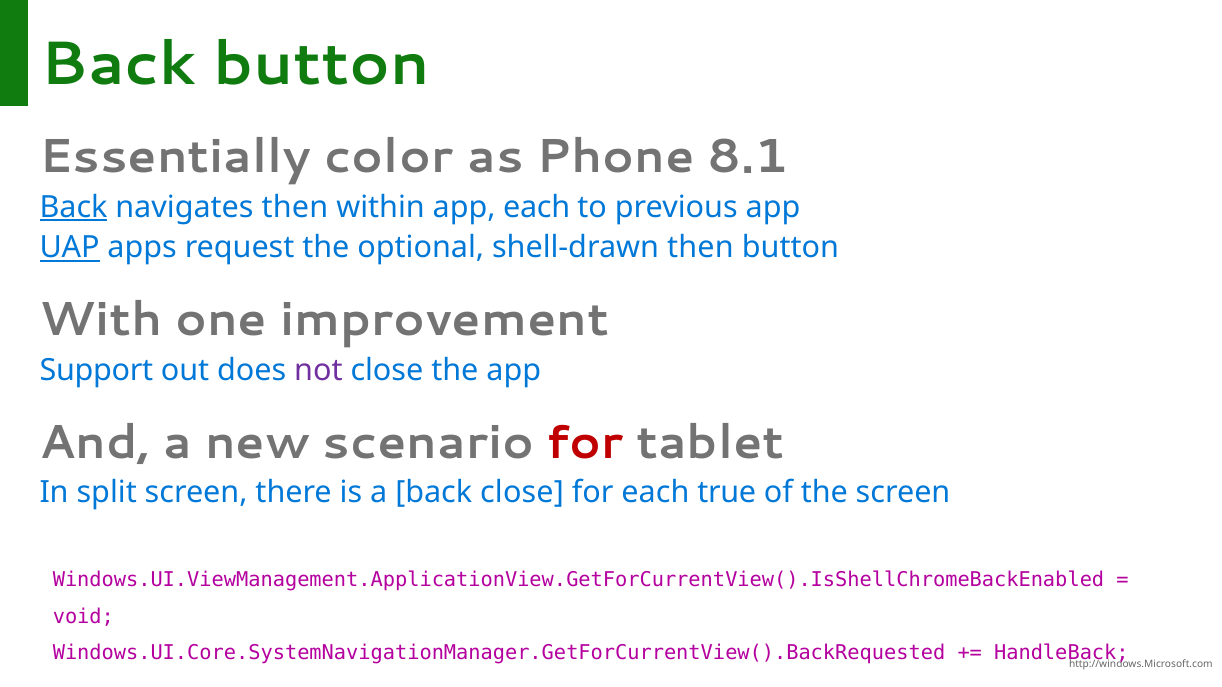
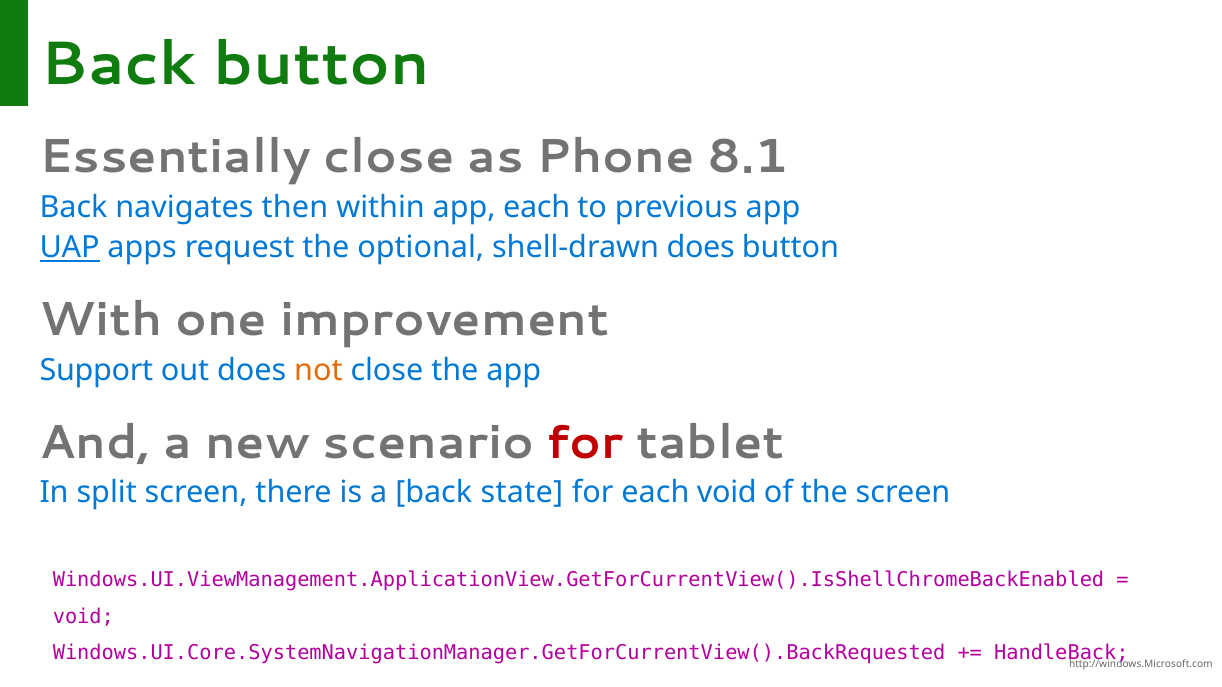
Essentially color: color -> close (389, 157)
Back underline: present -> none (73, 207)
shell-drawn then: then -> does (701, 248)
not colour: purple -> orange (318, 370)
back close: close -> state (522, 493)
each true: true -> void (727, 493)
